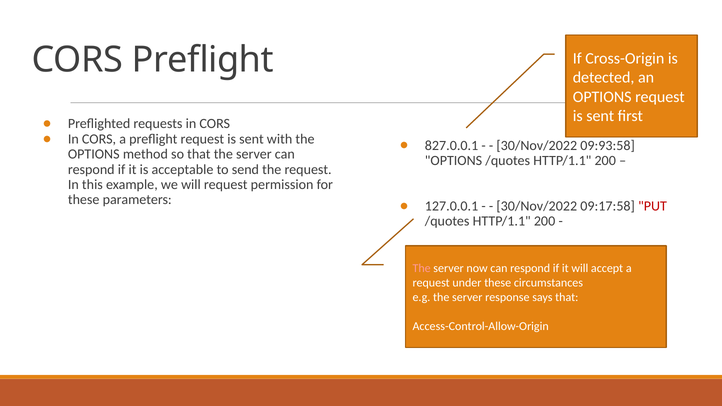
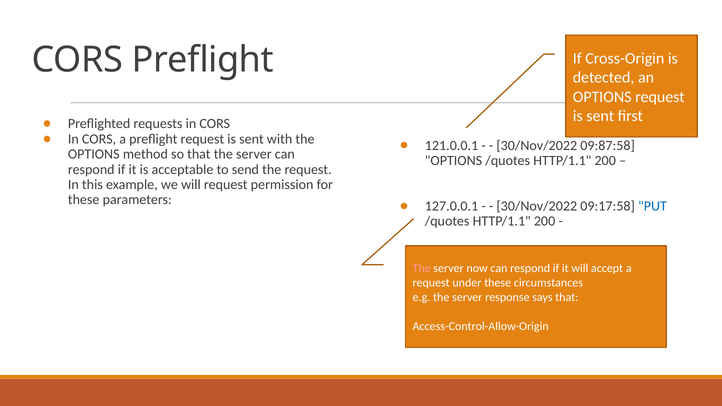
827.0.0.1: 827.0.0.1 -> 121.0.0.1 (452, 145)
09:93:58: 09:93:58 -> 09:87:58 (608, 145)
PUT colour: red -> blue (653, 206)
